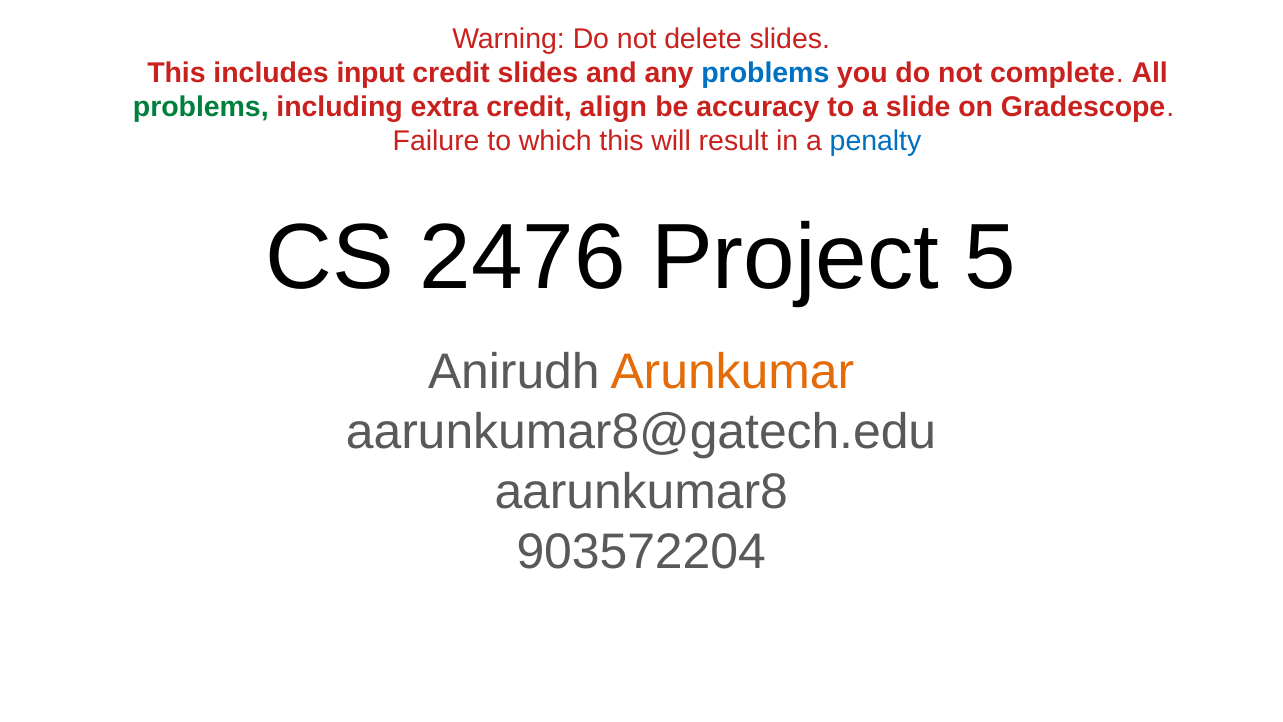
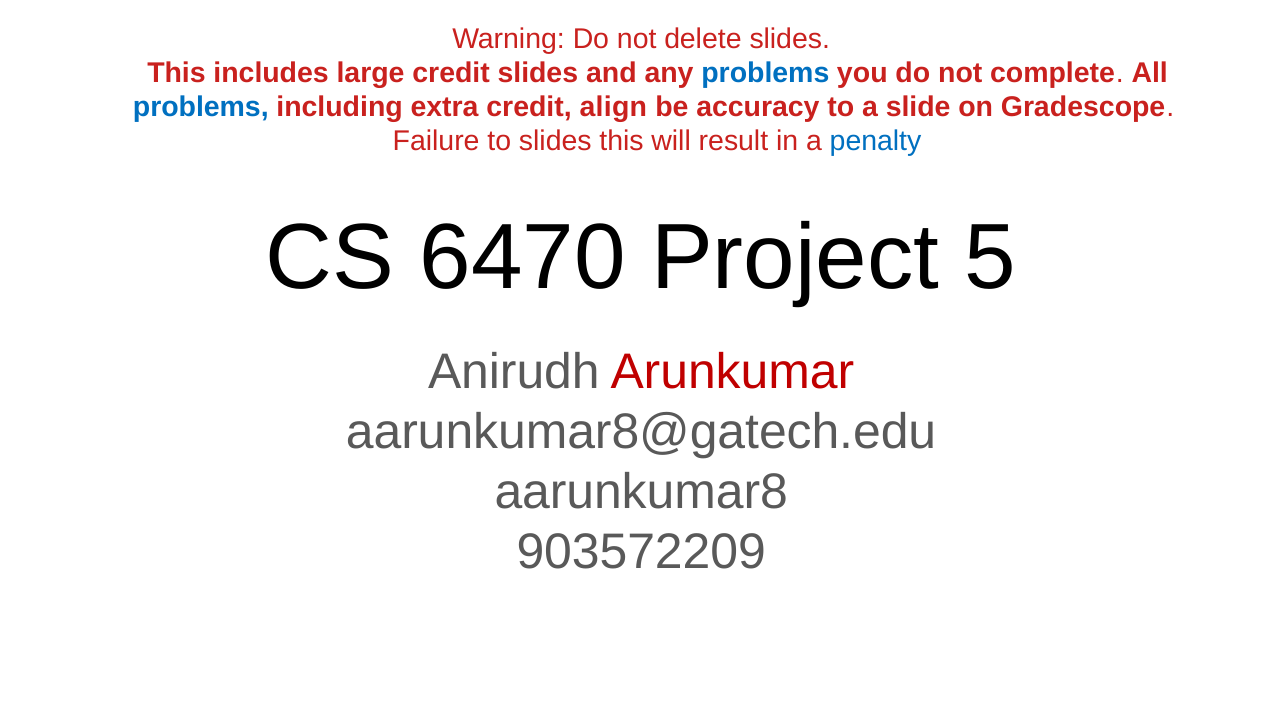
input: input -> large (371, 73)
problems colour: green -> blue (201, 107)
to which: which -> slides (555, 141)
2476: 2476 -> 6470 (523, 258)
Arunkumar colour: orange -> red (732, 372)
903572204: 903572204 -> 903572209 (641, 552)
